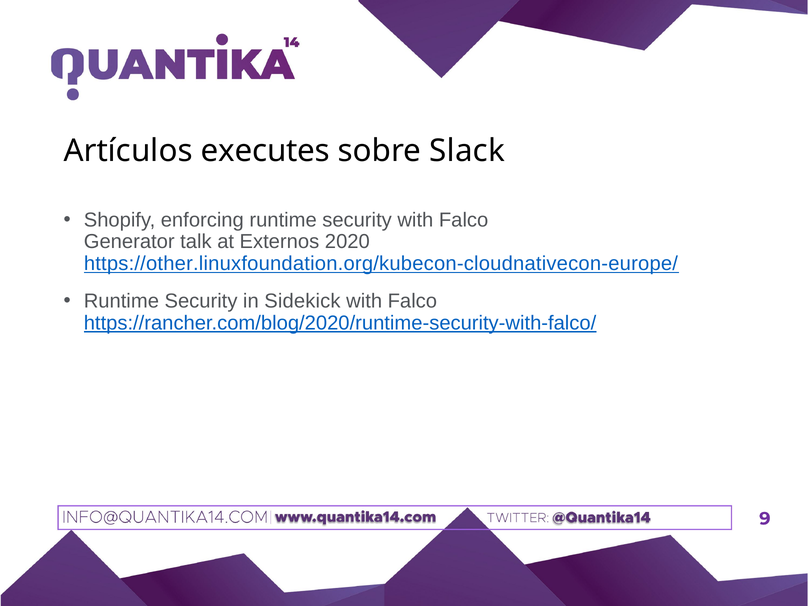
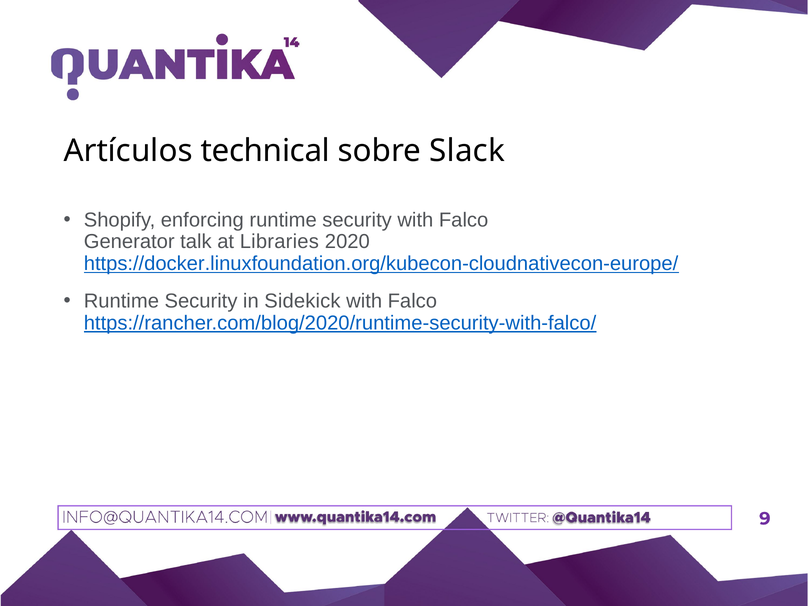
executes: executes -> technical (265, 151)
Externos: Externos -> Libraries (279, 242)
https://other.linuxfoundation.org/kubecon-cloudnativecon-europe/: https://other.linuxfoundation.org/kubecon-cloudnativecon-europe/ -> https://docker.linuxfoundation.org/kubecon-cloudnativecon-europe/ (381, 264)
